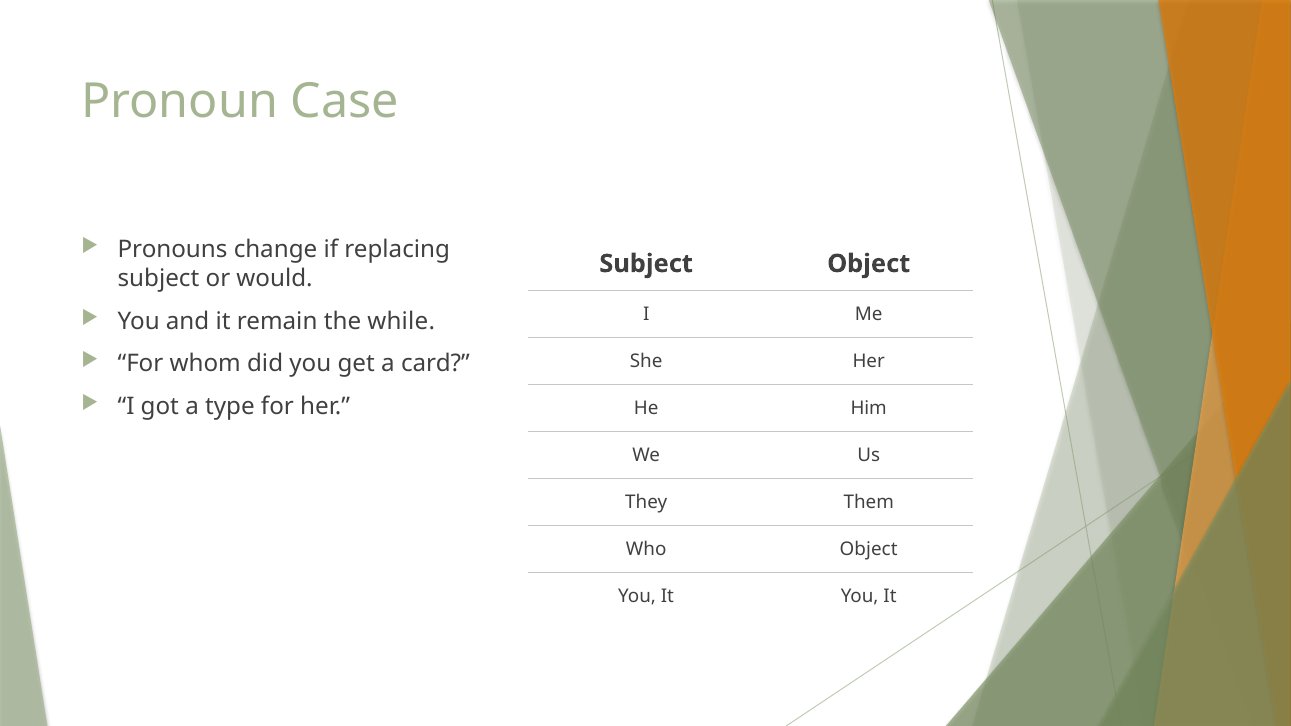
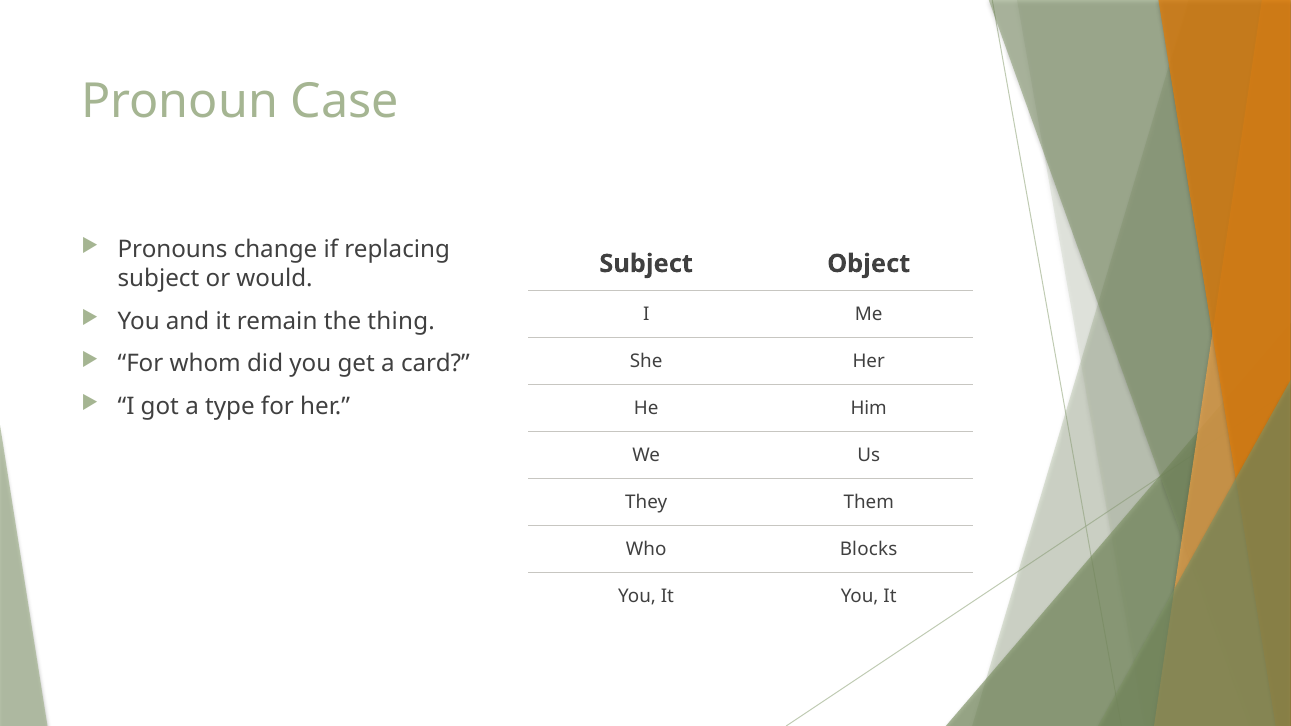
while: while -> thing (401, 321)
Who Object: Object -> Blocks (869, 550)
